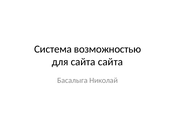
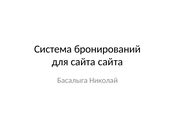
возможностью: возможностью -> бронирований (107, 49)
